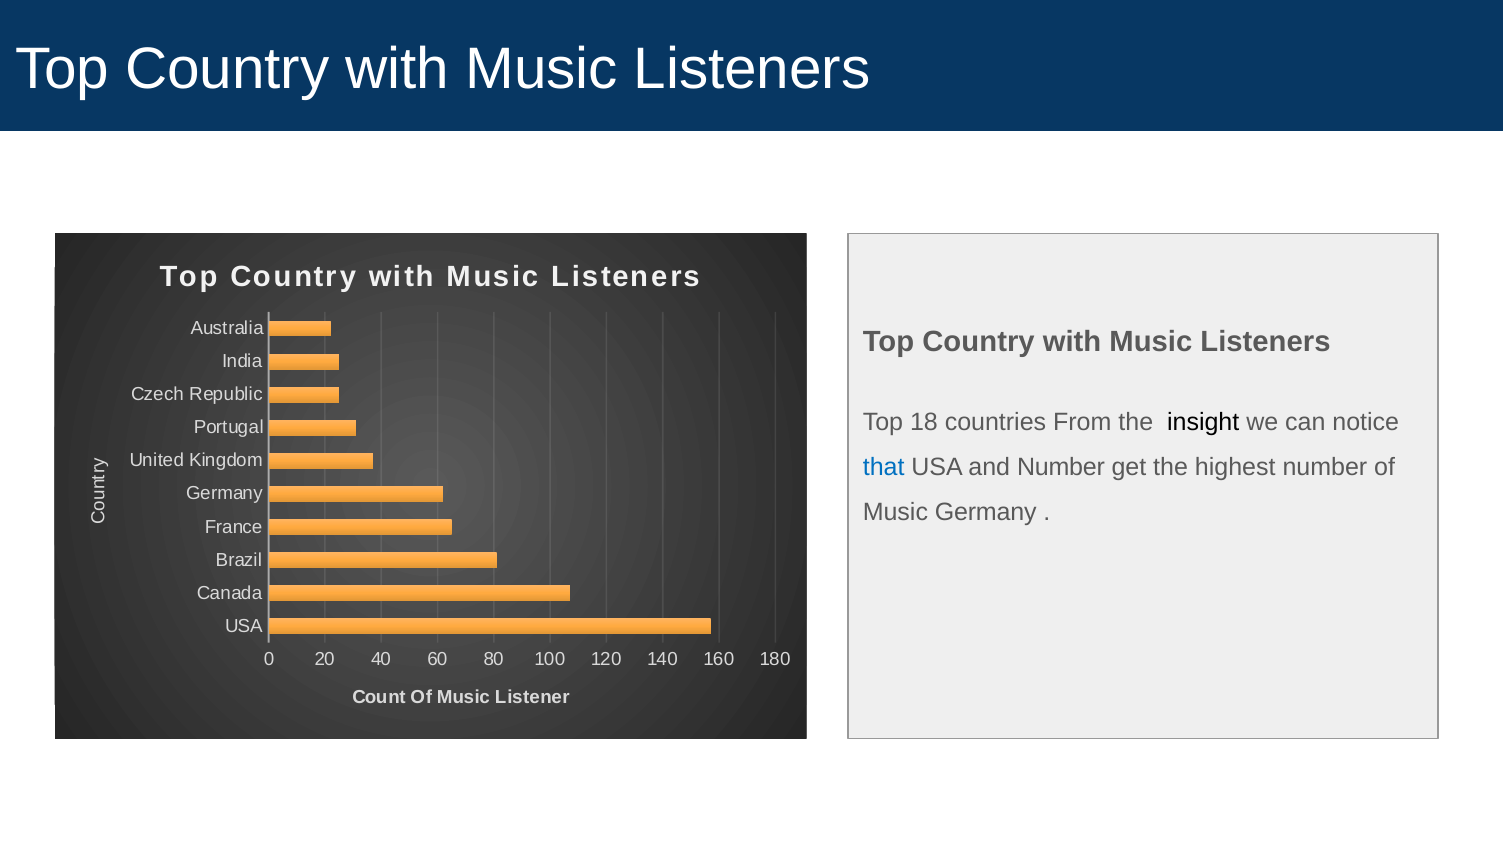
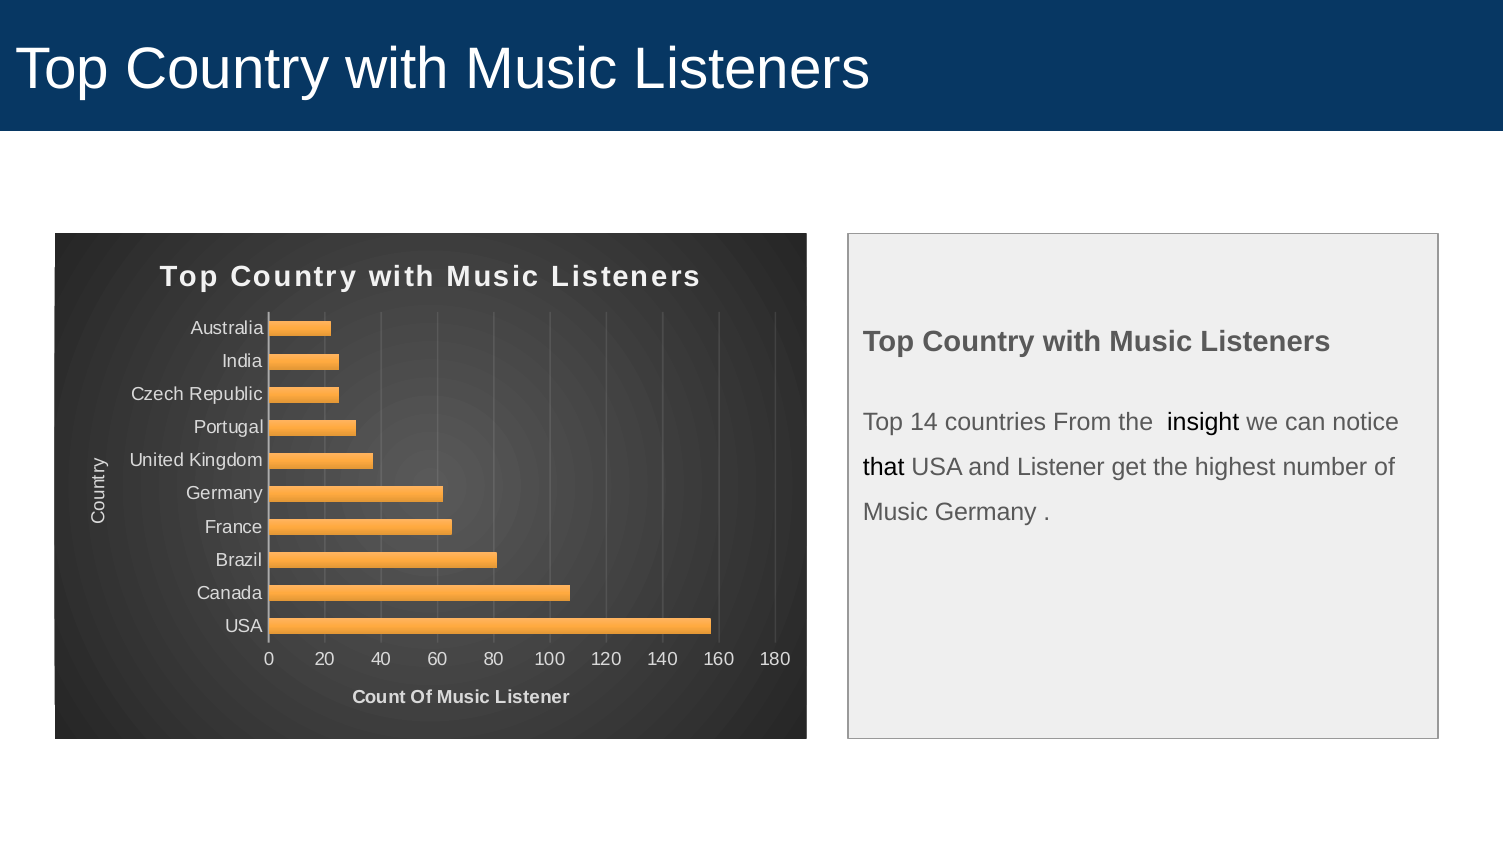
18: 18 -> 14 (924, 422)
that colour: blue -> black (884, 467)
and Number: Number -> Listener (1061, 467)
